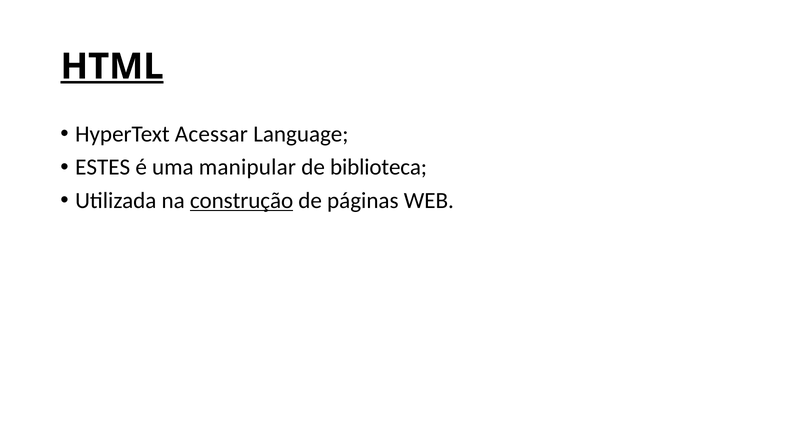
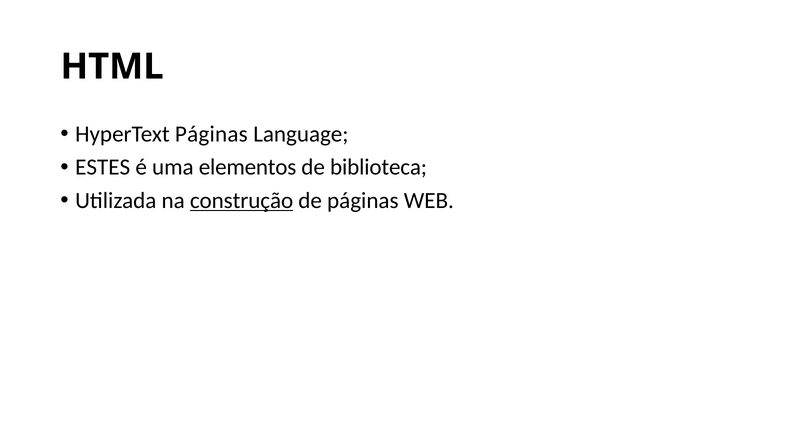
HTML underline: present -> none (112, 67)
HyperText Acessar: Acessar -> Páginas (211, 134)
manipular: manipular -> elementos (248, 167)
